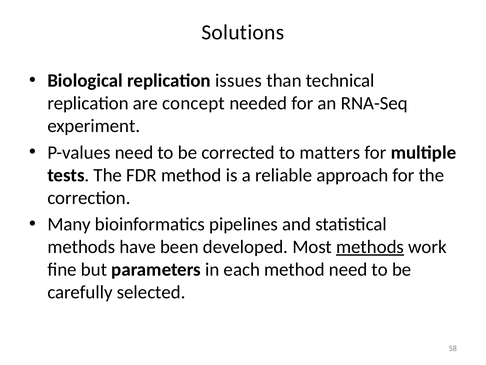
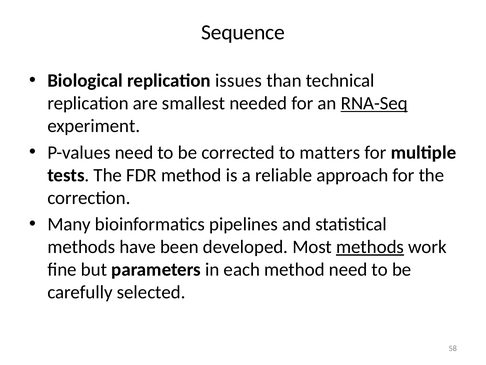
Solutions: Solutions -> Sequence (243, 32)
concept: concept -> smallest (194, 103)
RNA-Seq underline: none -> present (374, 103)
